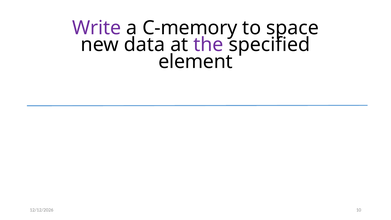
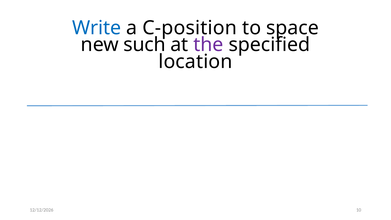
Write colour: purple -> blue (97, 28)
C-memory: C-memory -> C-position (190, 28)
data: data -> such (145, 45)
element: element -> location (195, 62)
